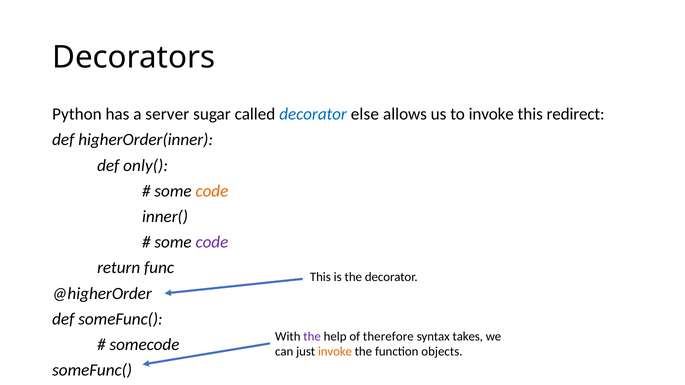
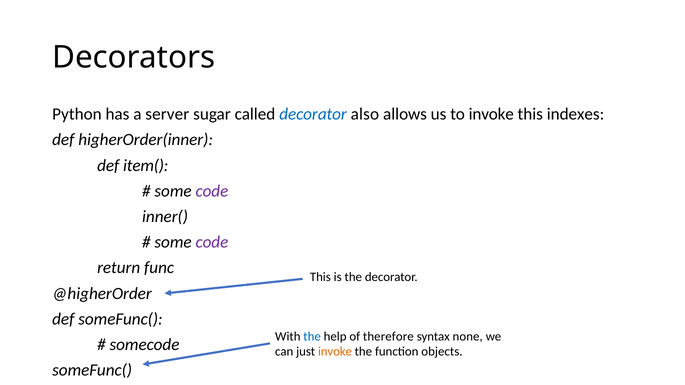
else: else -> also (365, 114)
redirect: redirect -> indexes (576, 114)
only(: only( -> item( (146, 166)
code colour: orange -> purple (212, 191)
the colour: purple -> blue (312, 337)
takes: takes -> none (468, 337)
